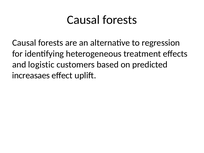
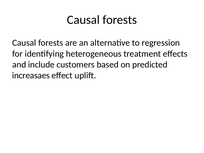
logistic: logistic -> include (41, 65)
